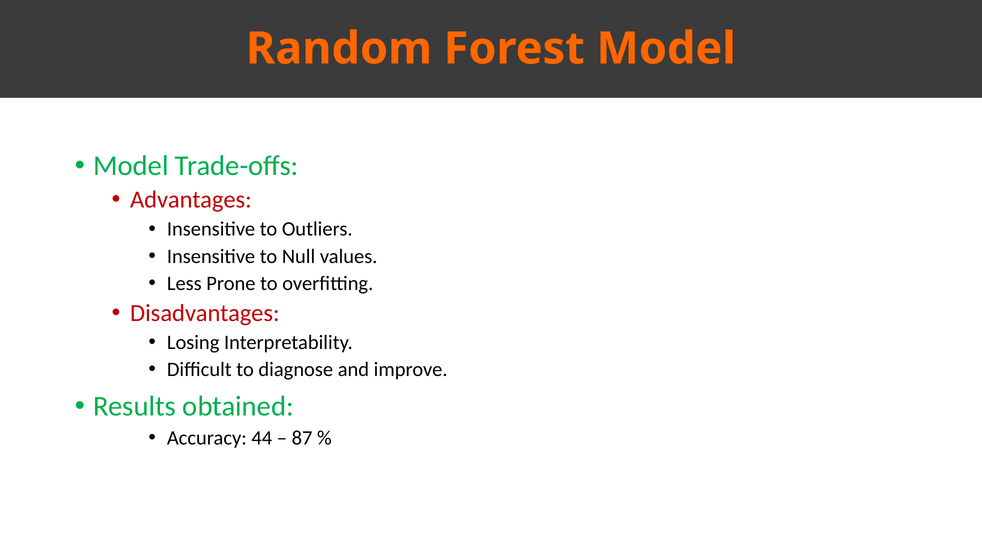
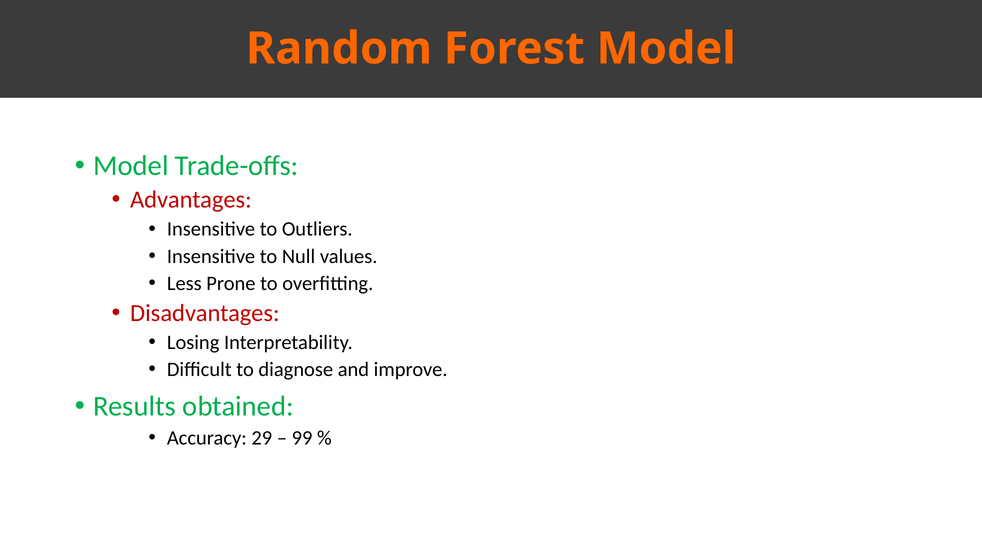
44: 44 -> 29 (262, 438)
87: 87 -> 99 (302, 438)
